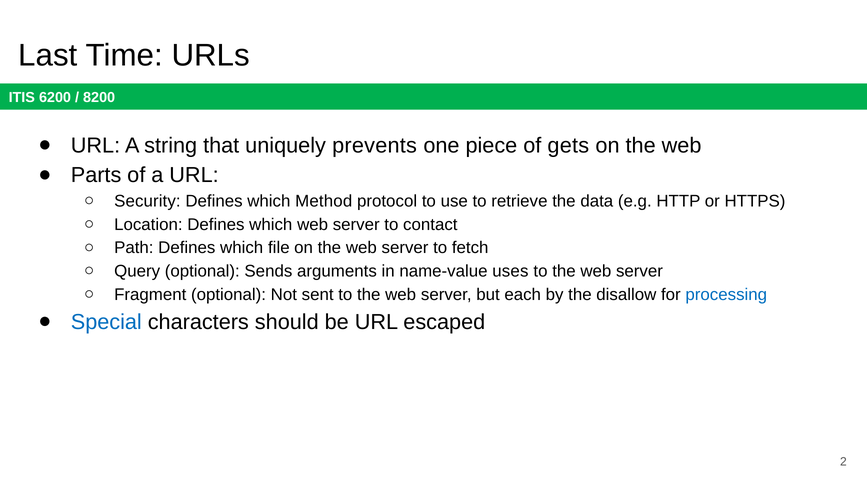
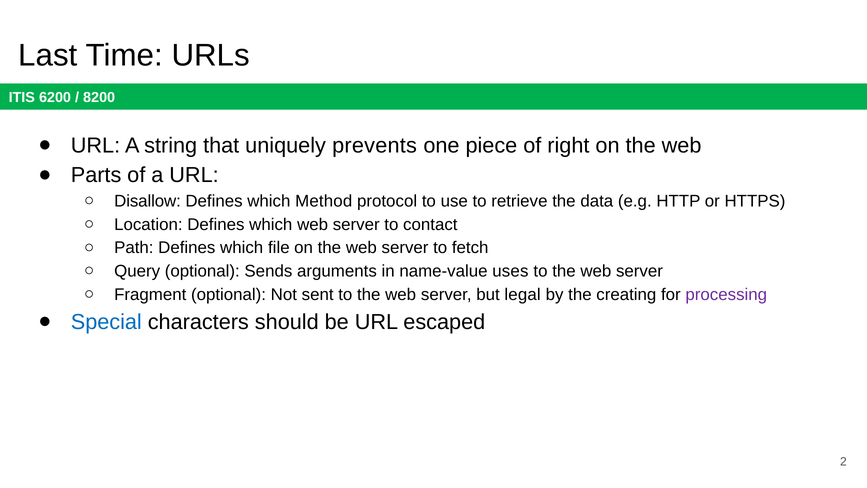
gets: gets -> right (568, 145)
Security: Security -> Disallow (148, 201)
each: each -> legal (523, 294)
disallow: disallow -> creating (626, 294)
processing colour: blue -> purple (726, 294)
